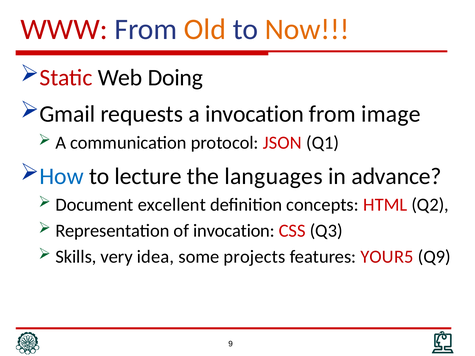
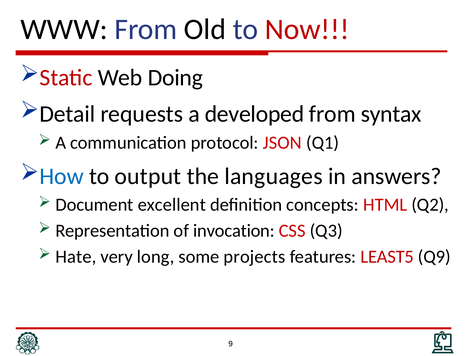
WWW colour: red -> black (64, 29)
Old colour: orange -> black (205, 29)
Now colour: orange -> red (307, 29)
Gmail: Gmail -> Detail (67, 114)
a invocation: invocation -> developed (255, 114)
image: image -> syntax (391, 114)
lecture: lecture -> output (148, 176)
advance: advance -> answers (396, 176)
Skills: Skills -> Hate (76, 257)
idea: idea -> long (156, 257)
YOUR5: YOUR5 -> LEAST5 (387, 257)
